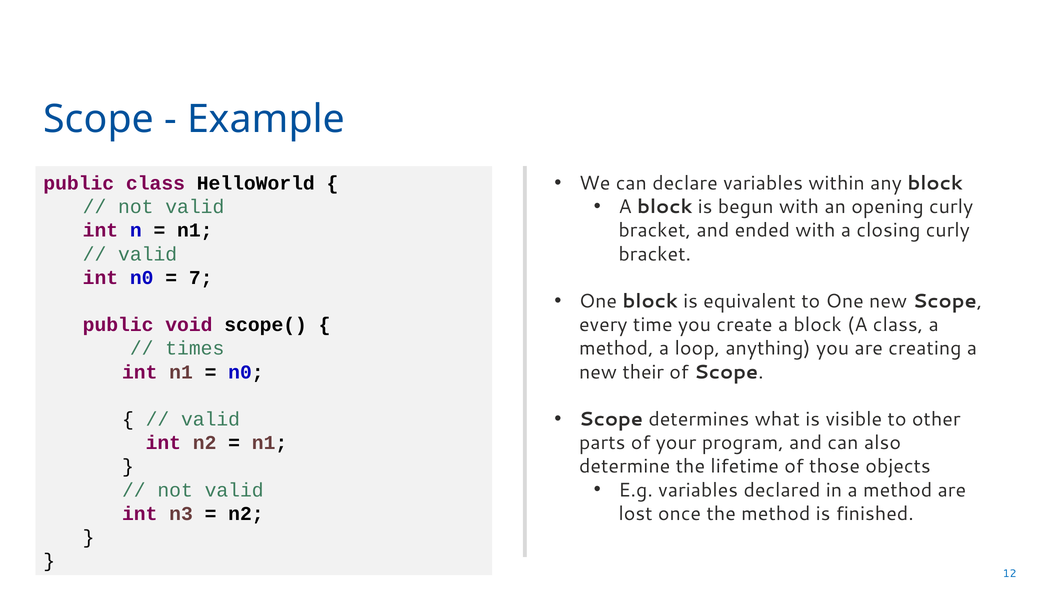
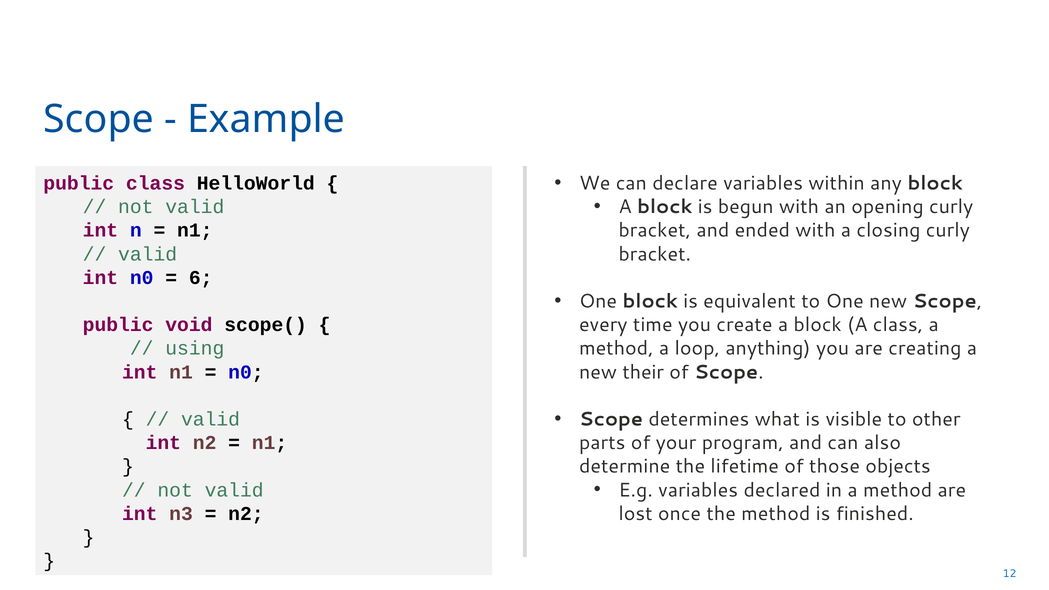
7: 7 -> 6 (201, 278)
times: times -> using (195, 348)
